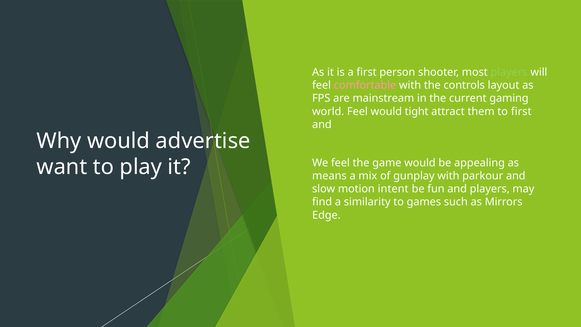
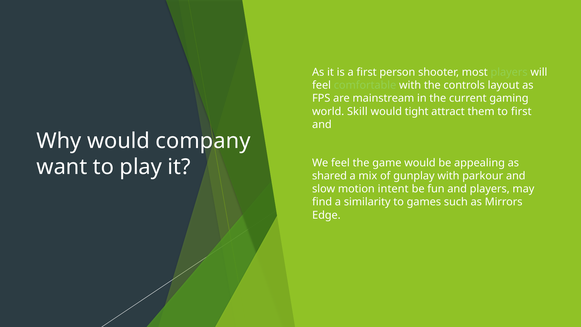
comfortable colour: pink -> light green (365, 85)
world Feel: Feel -> Skill (357, 111)
advertise: advertise -> company (203, 141)
means: means -> shared (330, 176)
